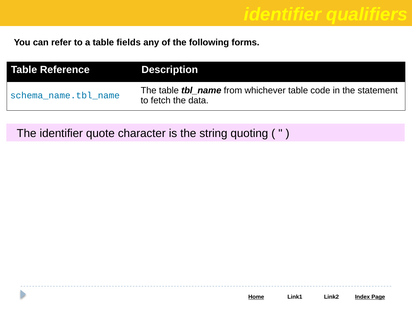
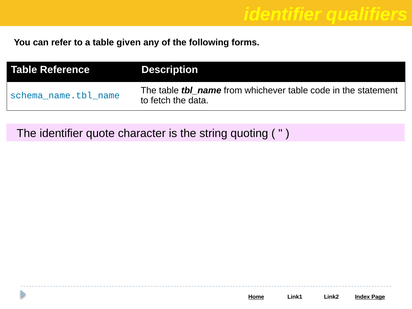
fields: fields -> given (129, 42)
